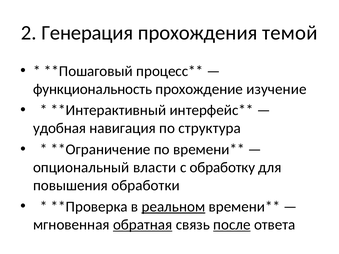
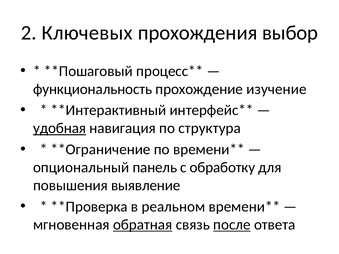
Генерация: Генерация -> Ключевых (87, 33)
темой: темой -> выбор (290, 33)
удобная underline: none -> present (60, 128)
власти: власти -> панель (155, 168)
обработки: обработки -> выявление (146, 186)
реальном underline: present -> none (173, 207)
